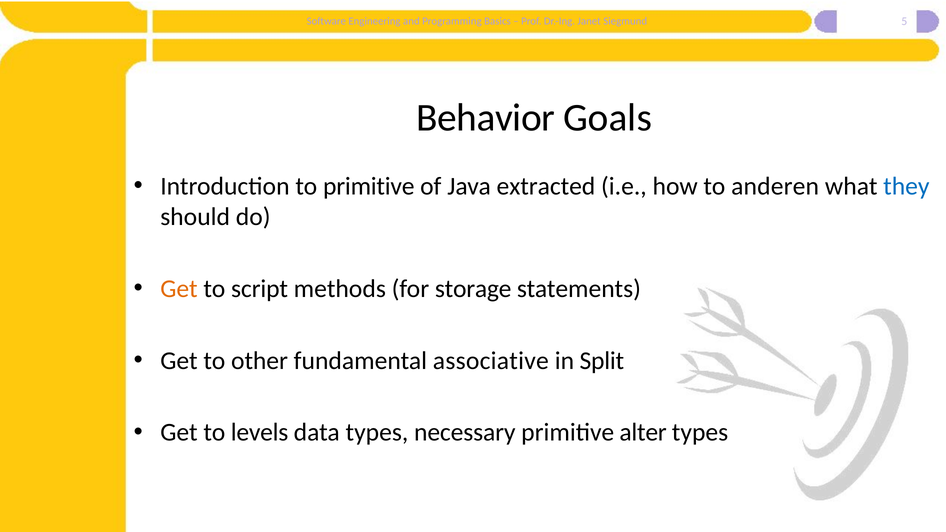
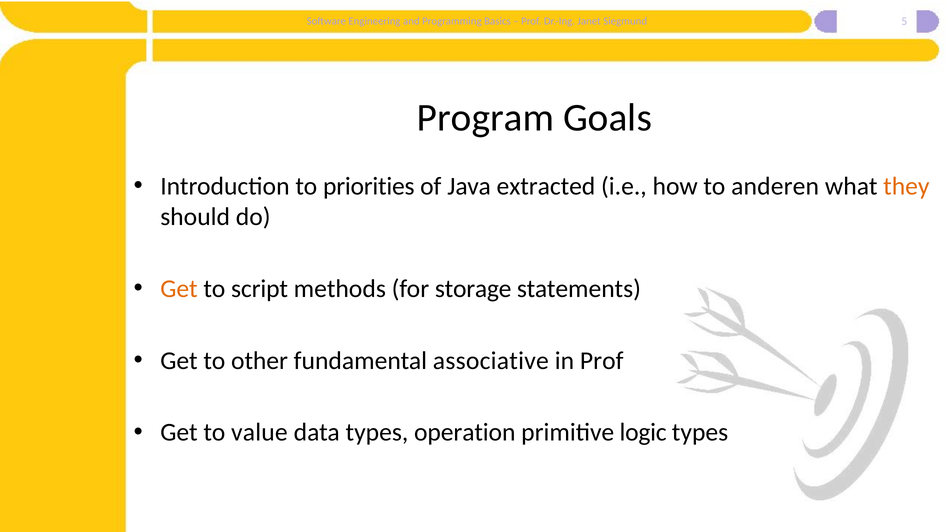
Behavior: Behavior -> Program (485, 118)
to primitive: primitive -> priorities (369, 186)
they colour: blue -> orange (906, 186)
in Split: Split -> Prof (602, 361)
levels: levels -> value (259, 433)
necessary: necessary -> operation (465, 433)
alter: alter -> logic (643, 433)
